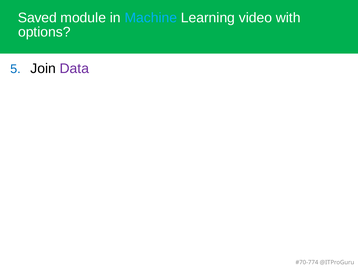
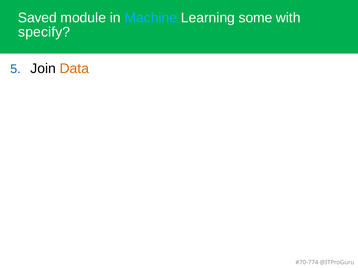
video: video -> some (256, 18)
options: options -> specify (44, 32)
Data colour: purple -> orange (74, 69)
